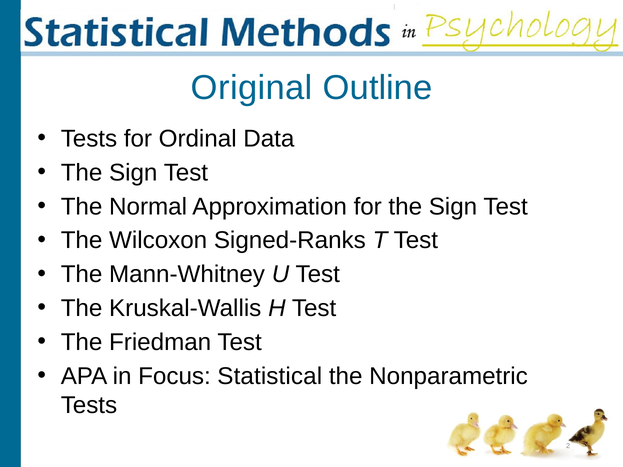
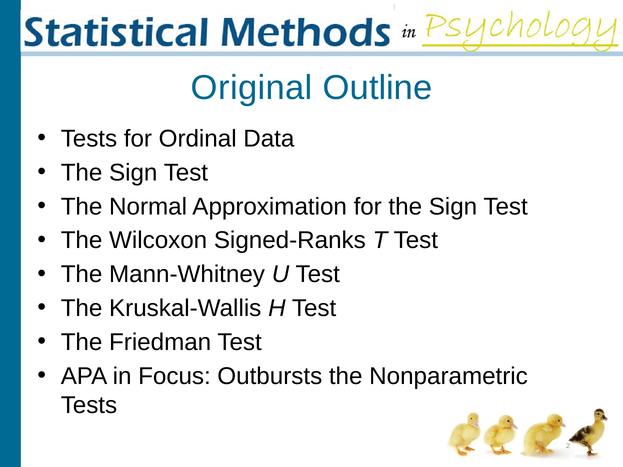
Statistical: Statistical -> Outbursts (270, 376)
